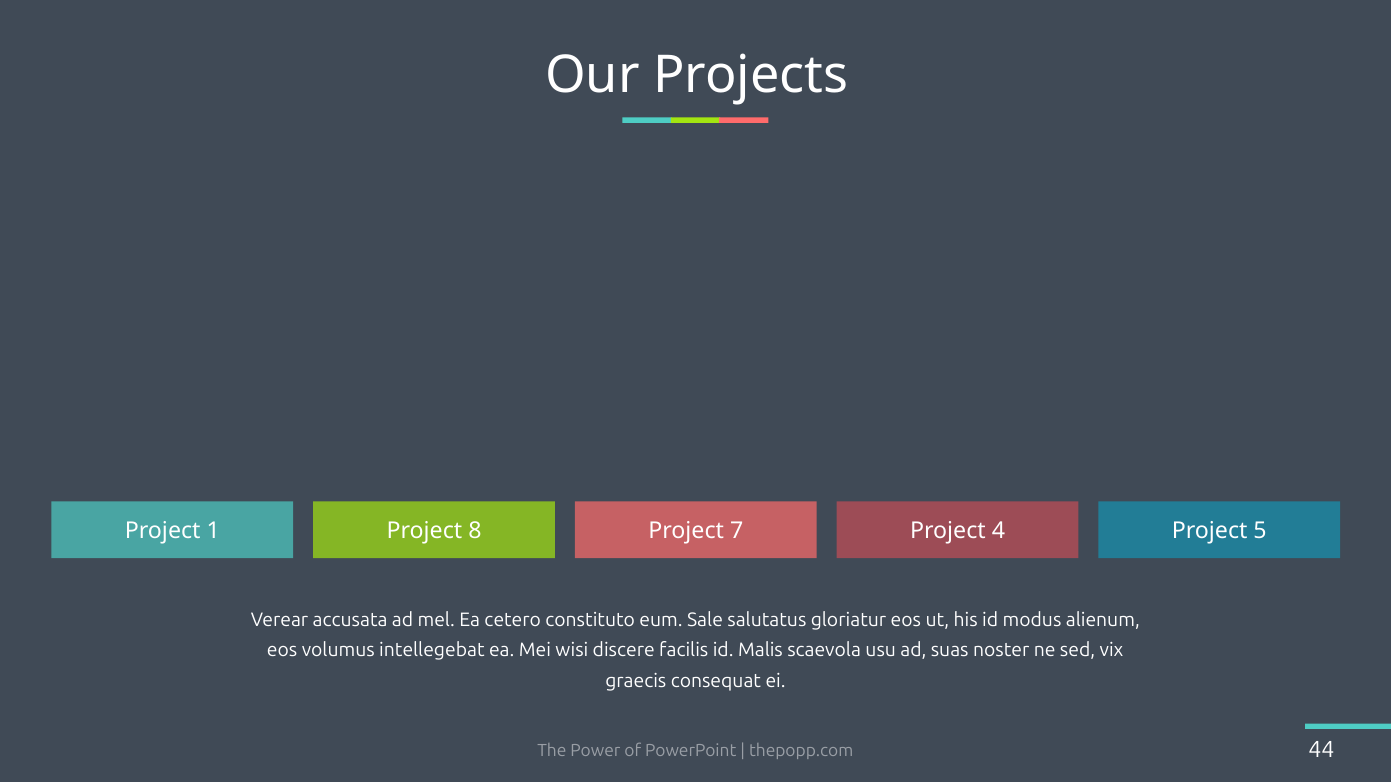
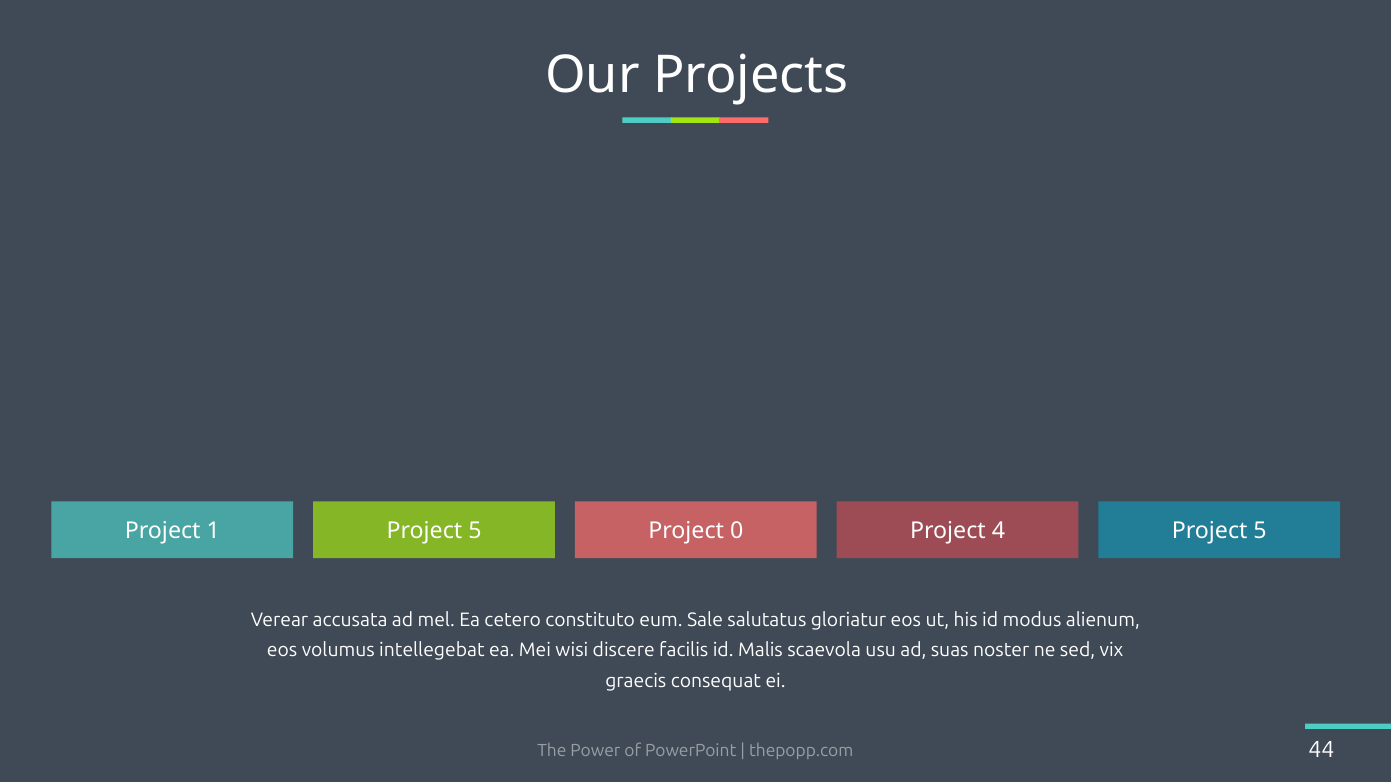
8: 8 -> 5 (475, 532)
7: 7 -> 0 (737, 532)
